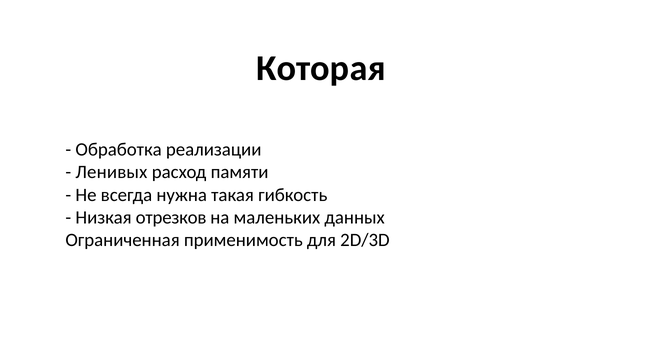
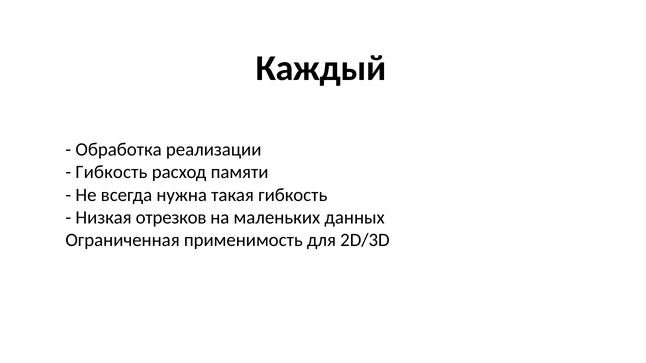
Которая: Которая -> Каждый (321, 68)
Ленивых: Ленивых -> Гибкость (111, 172)
